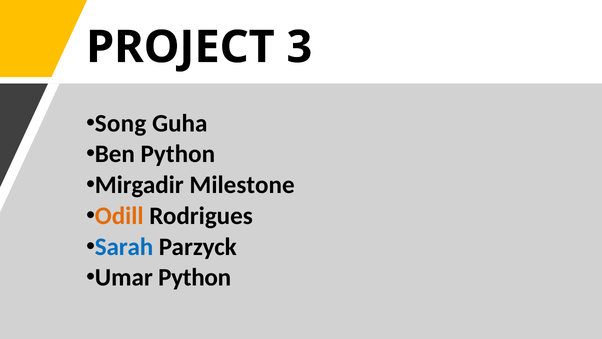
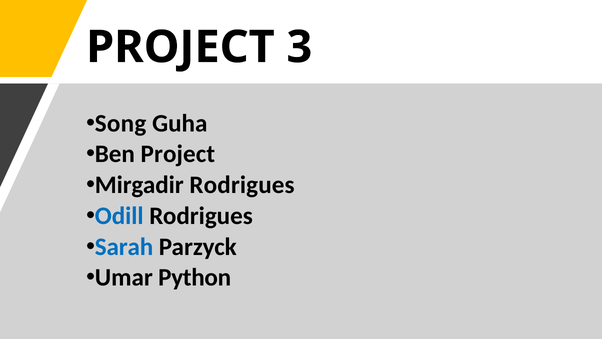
Ben Python: Python -> Project (178, 154)
Mirgadir Milestone: Milestone -> Rodrigues (242, 185)
Odill colour: orange -> blue (119, 216)
